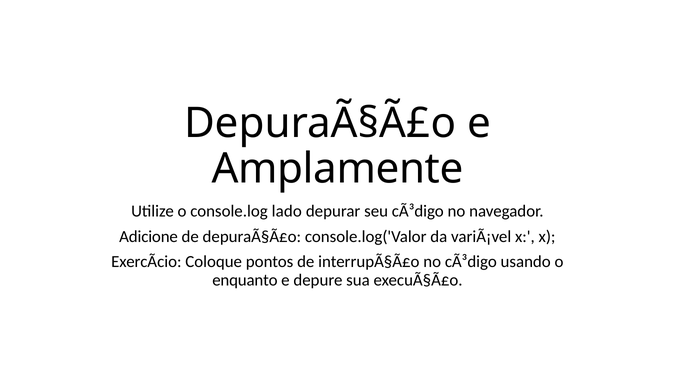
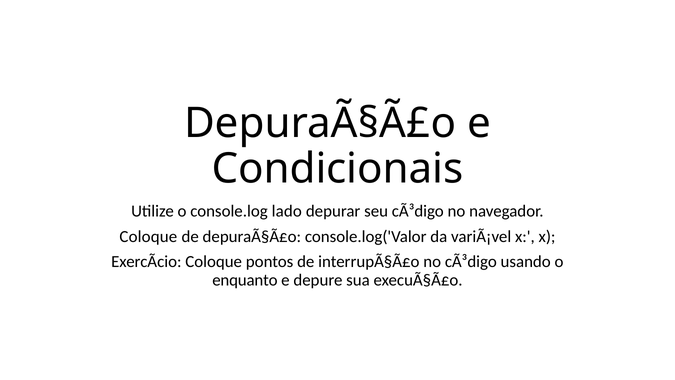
Amplamente: Amplamente -> Condicionais (337, 169)
Adicione: Adicione -> Coloque (148, 236)
